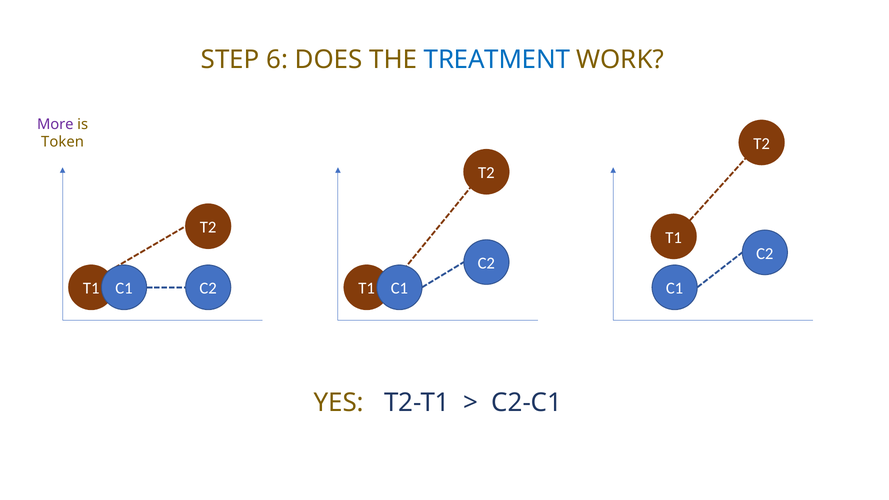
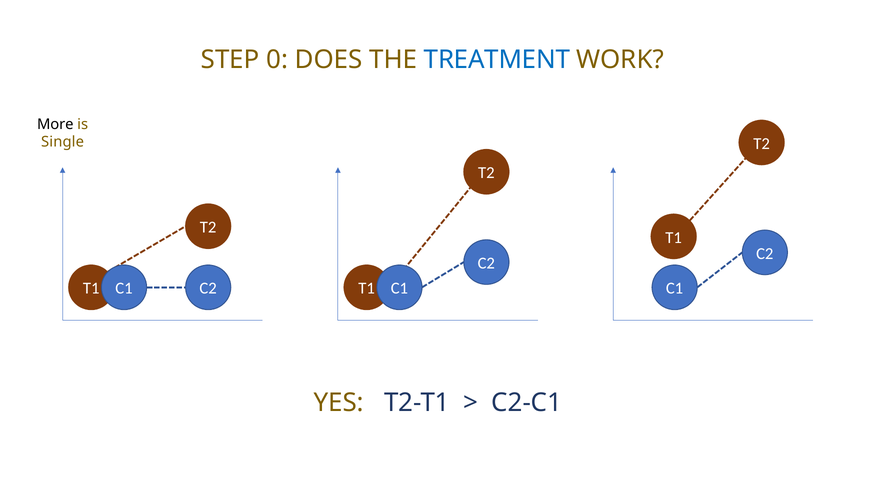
6: 6 -> 0 (277, 60)
More colour: purple -> black (55, 124)
Token: Token -> Single (63, 142)
